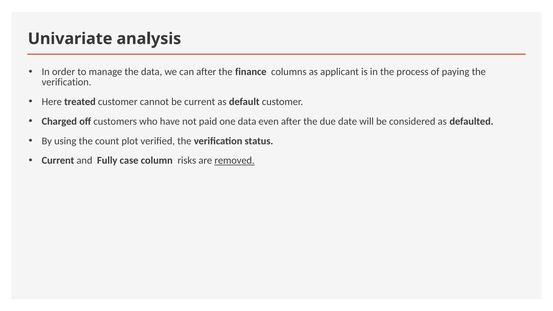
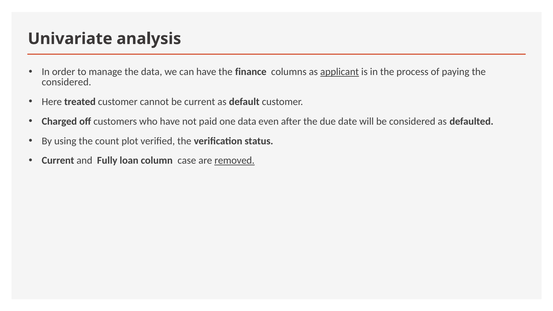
can after: after -> have (206, 72)
applicant underline: none -> present (340, 72)
verification: verification -> considered (66, 82)
case: case -> loan (129, 161)
risks: risks -> case (187, 161)
